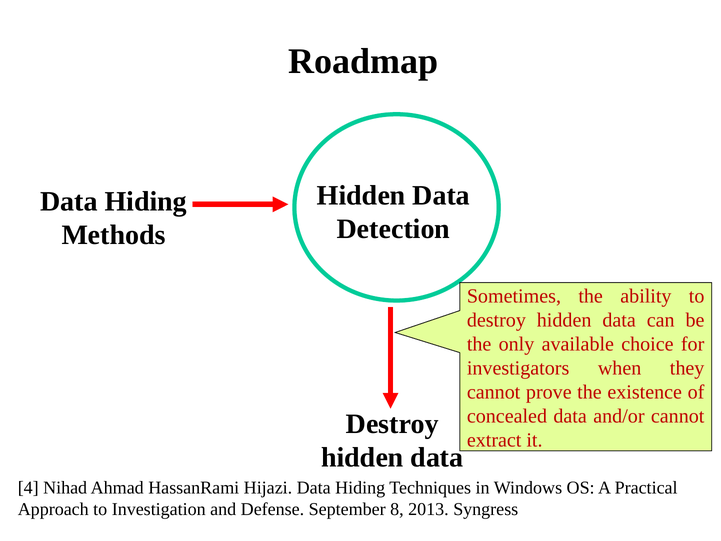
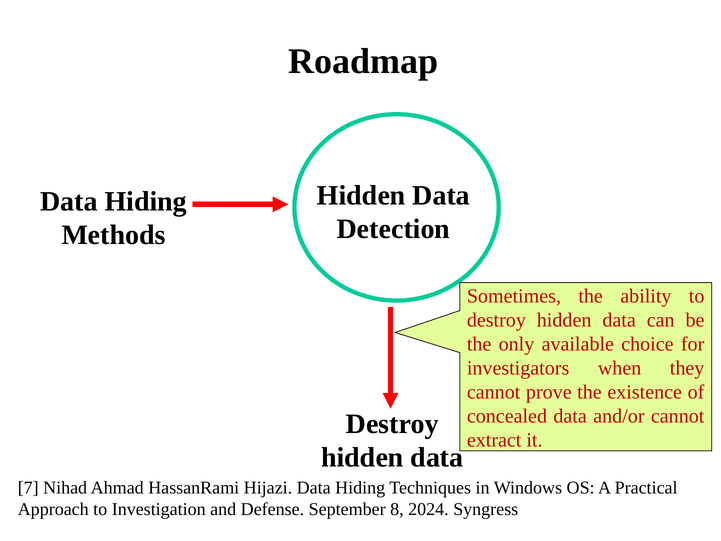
4: 4 -> 7 (28, 487)
2013: 2013 -> 2024 (428, 509)
